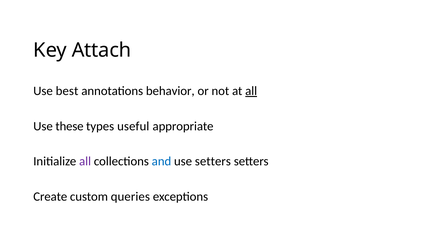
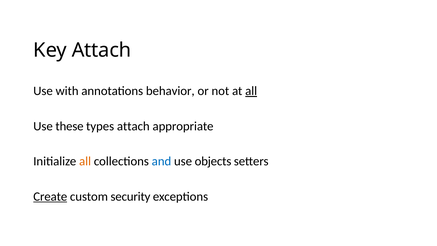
best: best -> with (67, 91)
types useful: useful -> attach (133, 126)
all colour: purple -> orange (85, 161)
use setters: setters -> objects (213, 161)
Create underline: none -> present (50, 196)
queries: queries -> security (130, 196)
